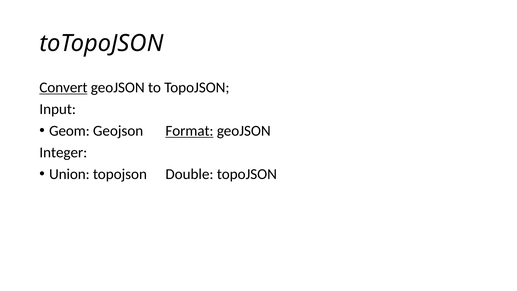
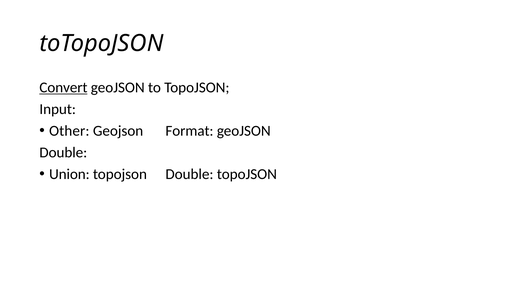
Geom: Geom -> Other (69, 131)
Format underline: present -> none (189, 131)
Integer: Integer -> Double (63, 152)
